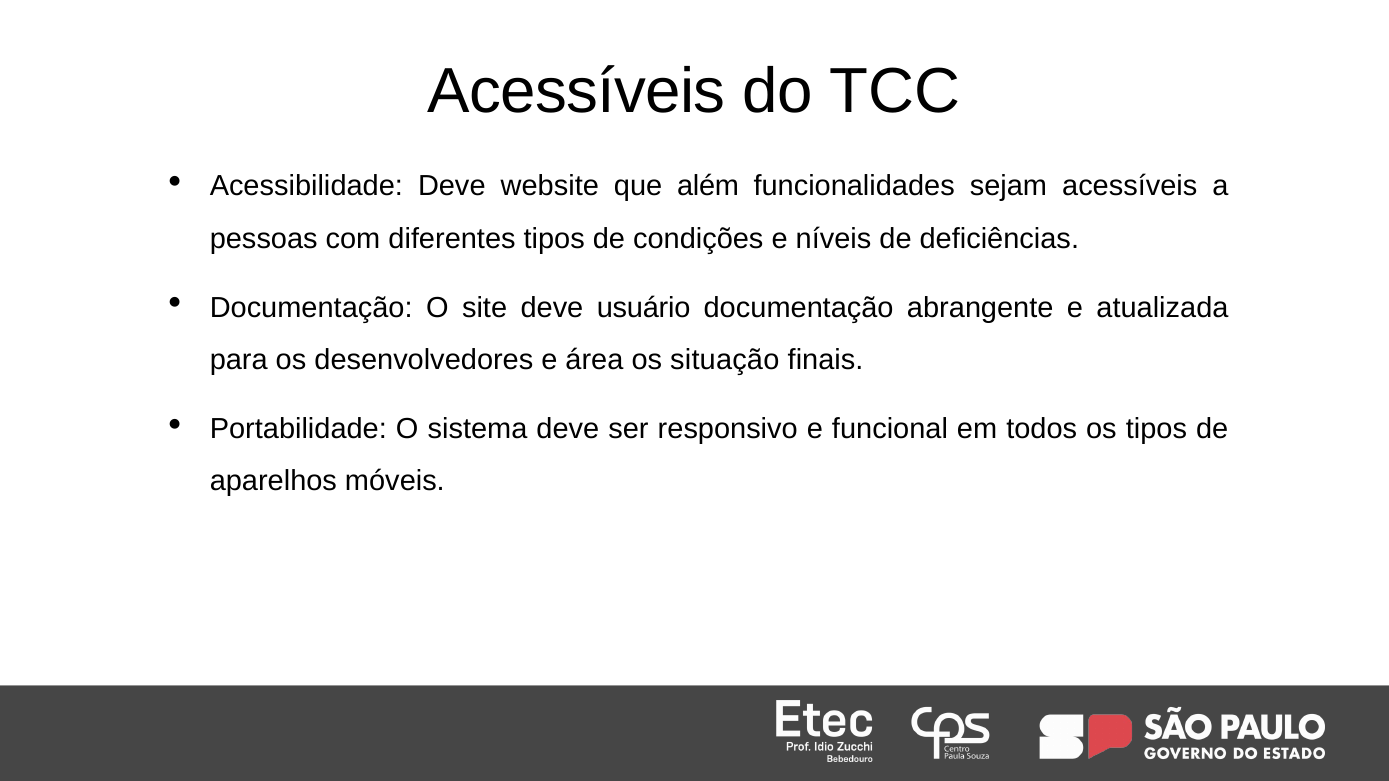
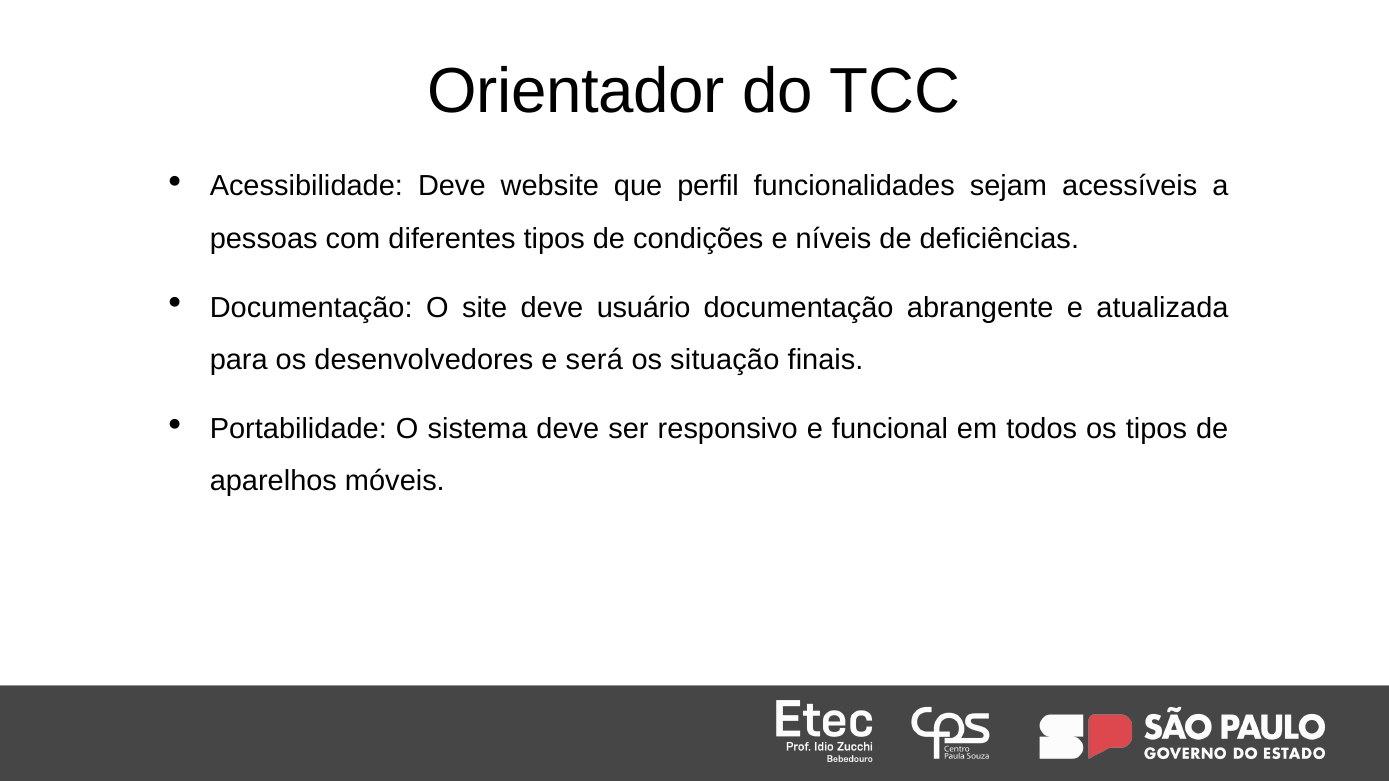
Acessíveis: Acessíveis -> Orientador (576, 91)
além: além -> perfil (708, 186)
área: área -> será (594, 360)
